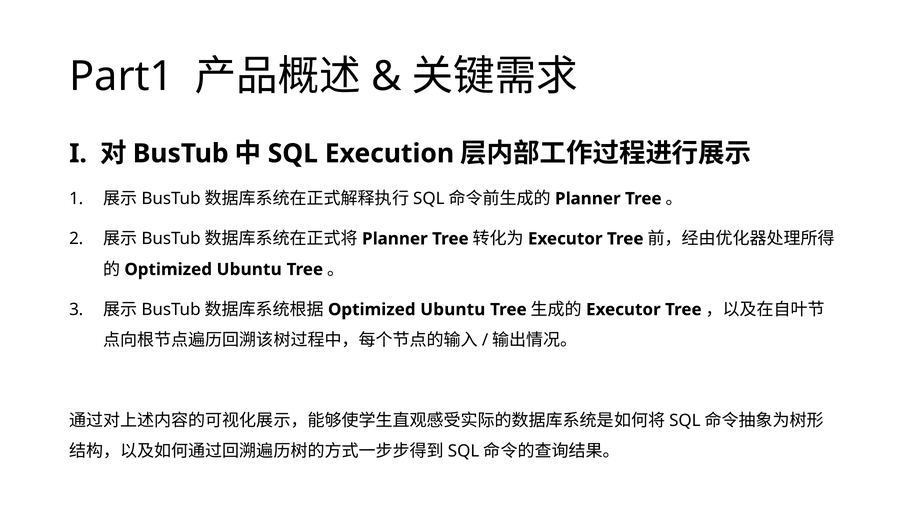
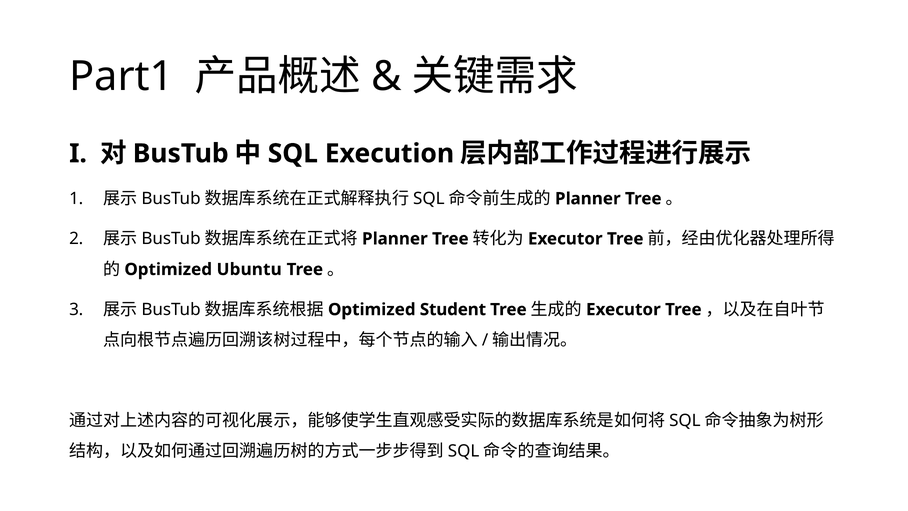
Ubuntu: Ubuntu -> Student (453, 309)
